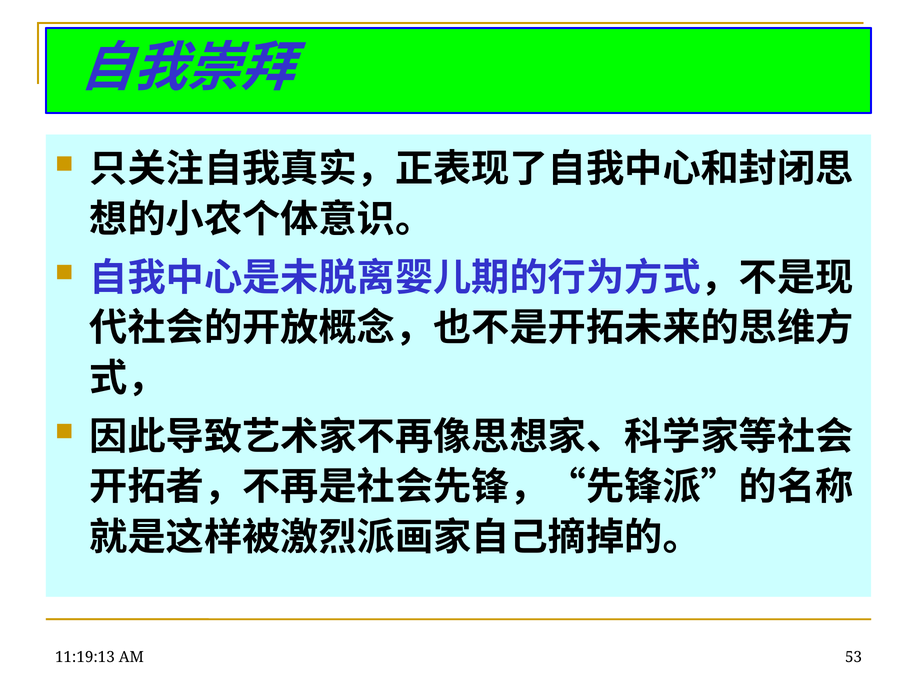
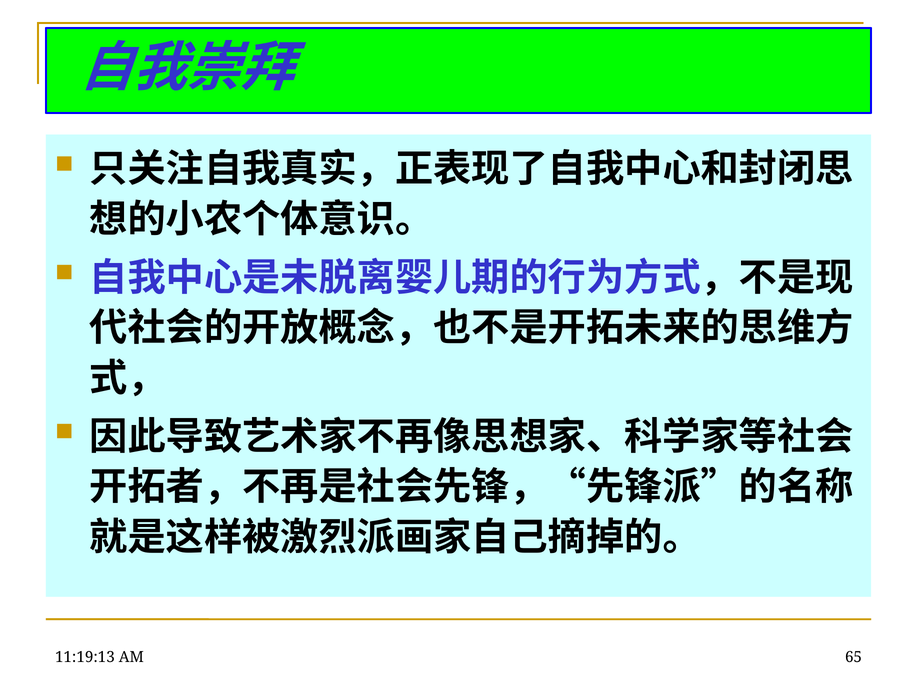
53: 53 -> 65 (854, 657)
